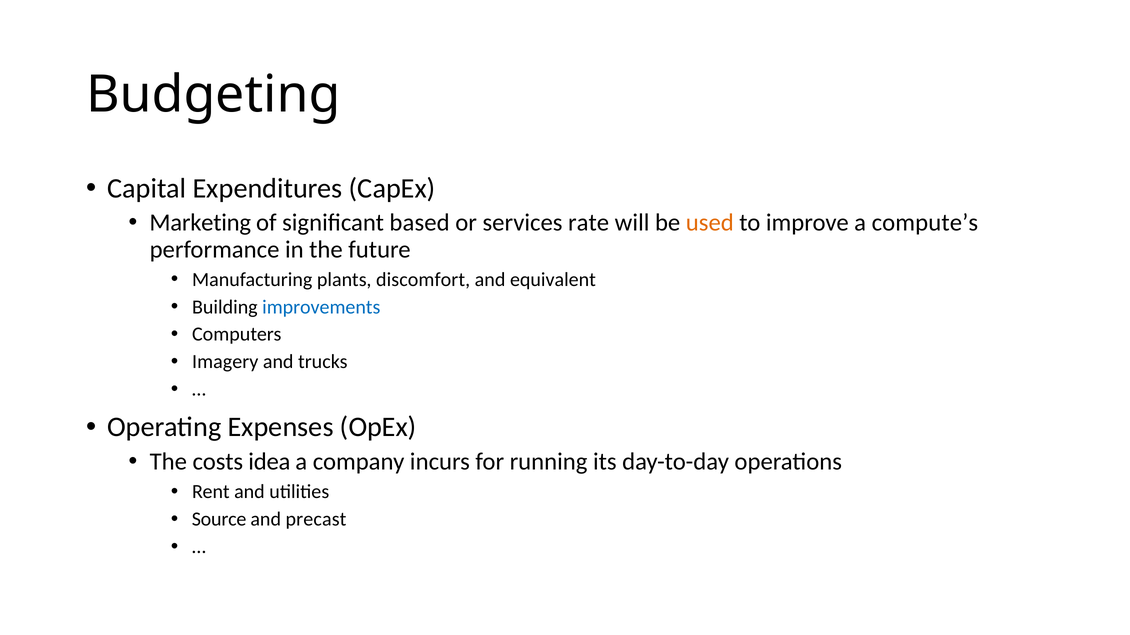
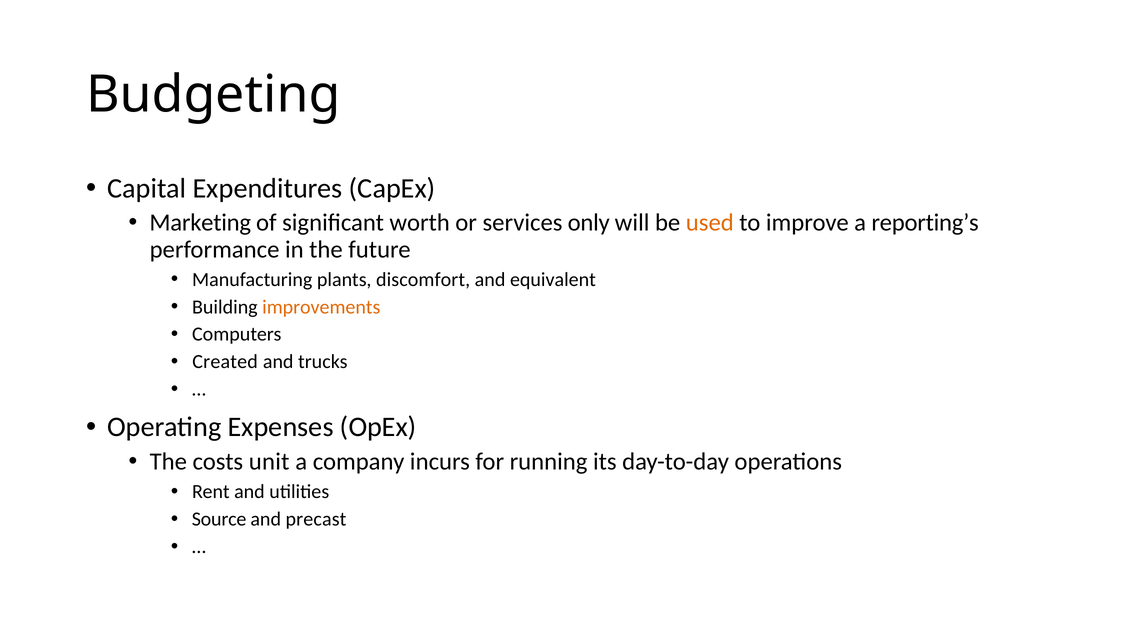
based: based -> worth (420, 223)
rate: rate -> only (589, 223)
compute’s: compute’s -> reporting’s (925, 223)
improvements colour: blue -> orange (321, 307)
Imagery: Imagery -> Created (225, 362)
idea: idea -> unit (269, 462)
